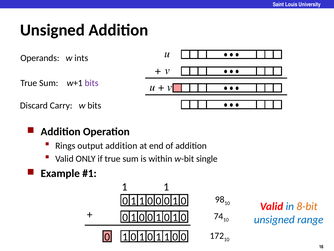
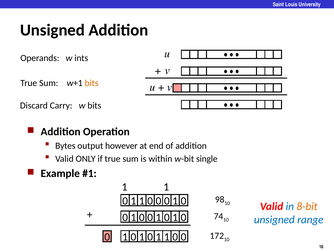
bits colour: purple -> orange (92, 83)
Rings: Rings -> Bytes (65, 146)
output addition: addition -> however (121, 146)
